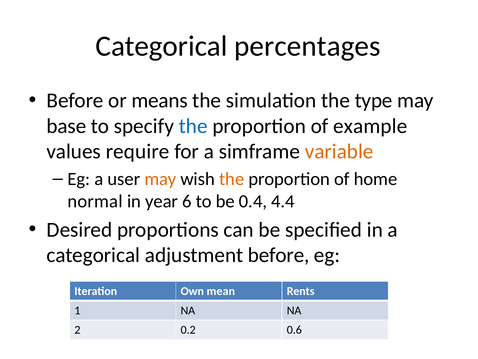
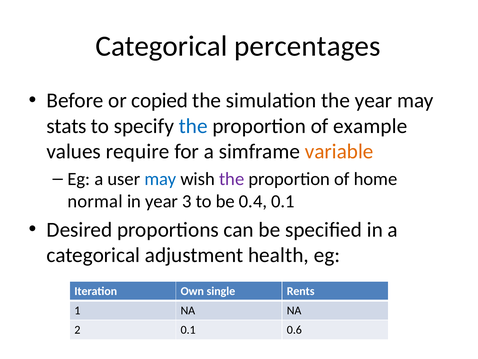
means: means -> copied (160, 100)
the type: type -> year (374, 100)
base: base -> stats (66, 126)
may colour: orange -> blue (160, 179)
the colour: orange -> purple (232, 179)
6: 6 -> 3 (187, 201)
0.4 4.4: 4.4 -> 0.1 (283, 201)
adjustment before: before -> health (278, 255)
mean: mean -> single (221, 291)
2 0.2: 0.2 -> 0.1 (188, 329)
